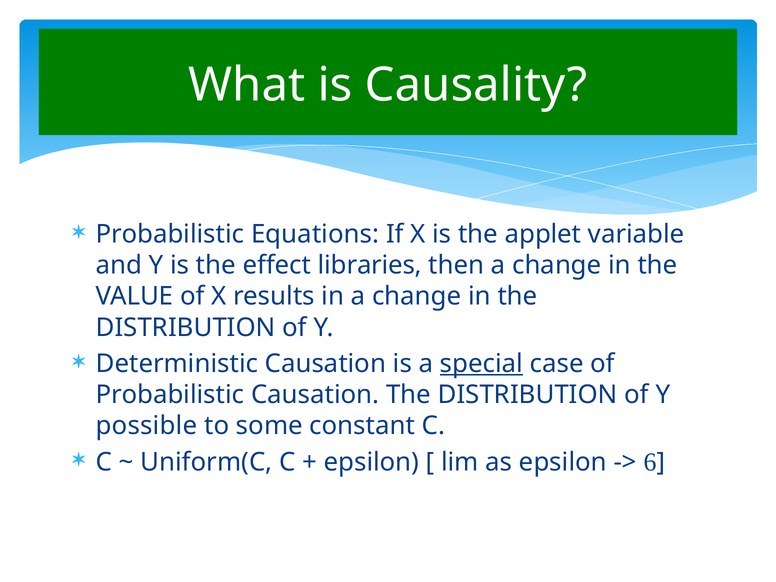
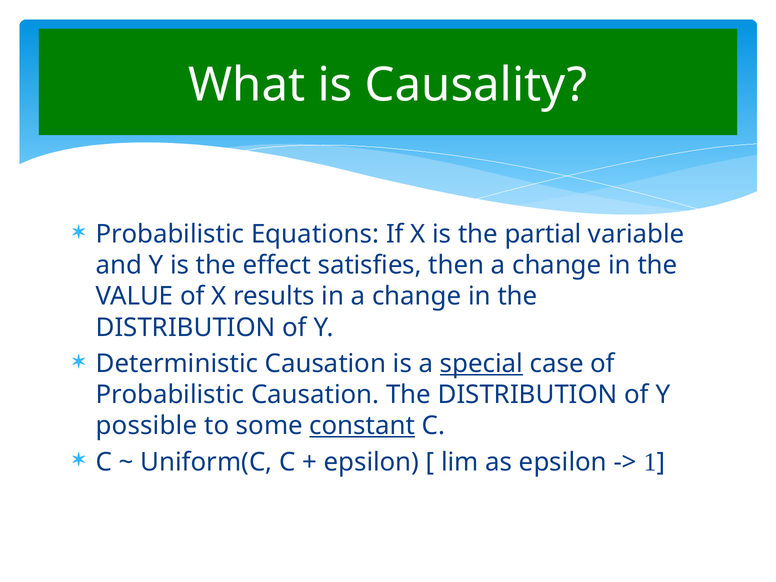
applet: applet -> partial (543, 234)
libraries: libraries -> satisfies (370, 265)
constant underline: none -> present (362, 426)
6: 6 -> 1 (650, 462)
